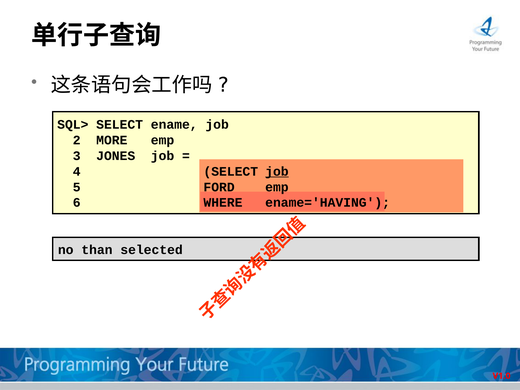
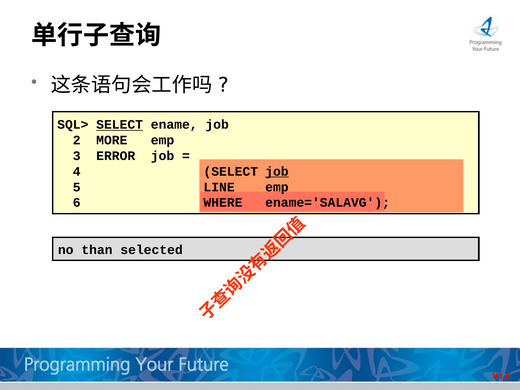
SELECT underline: none -> present (120, 125)
JONES: JONES -> ERROR (116, 156)
FORD: FORD -> LINE (219, 187)
ename='HAVING: ename='HAVING -> ename='SALAVG (328, 203)
